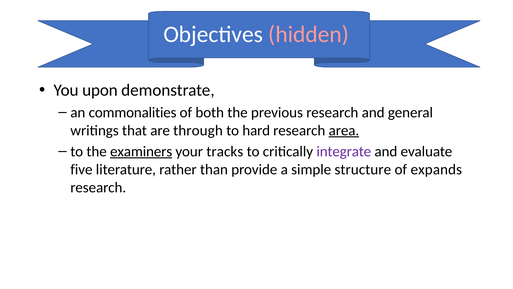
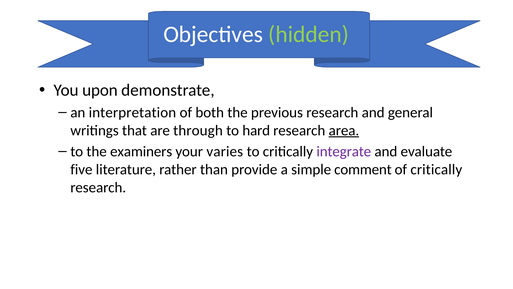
hidden colour: pink -> light green (309, 34)
commonalities: commonalities -> interpretation (132, 112)
examiners underline: present -> none (141, 151)
tracks: tracks -> varies (225, 151)
structure: structure -> comment (363, 169)
of expands: expands -> critically (436, 169)
